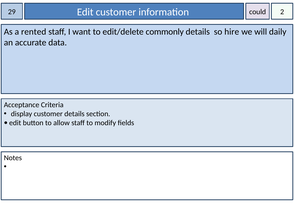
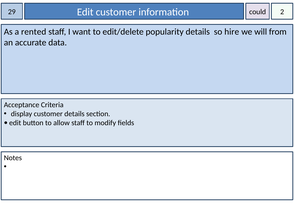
commonly: commonly -> popularity (165, 32)
daily: daily -> from (278, 32)
